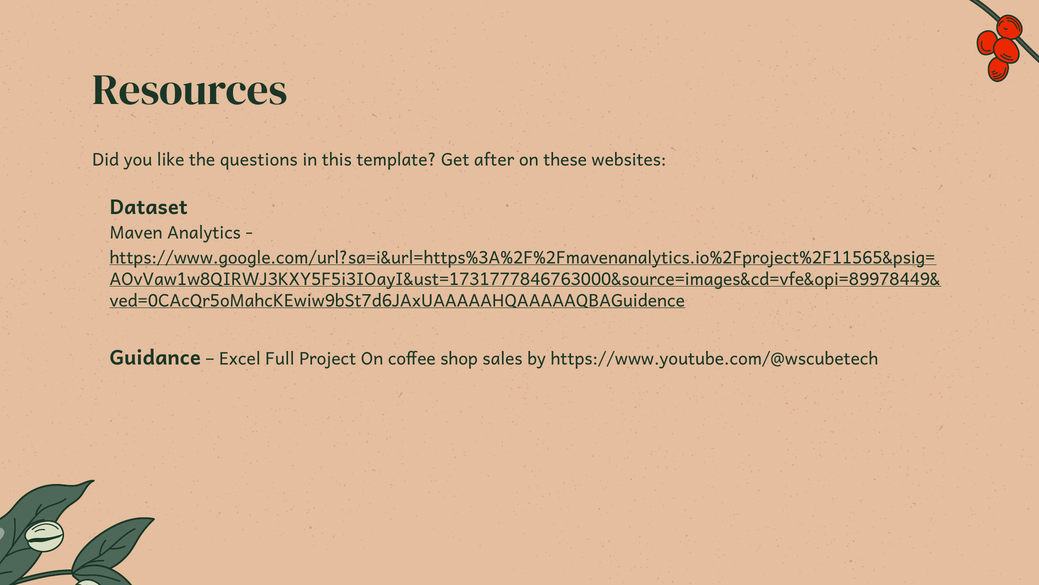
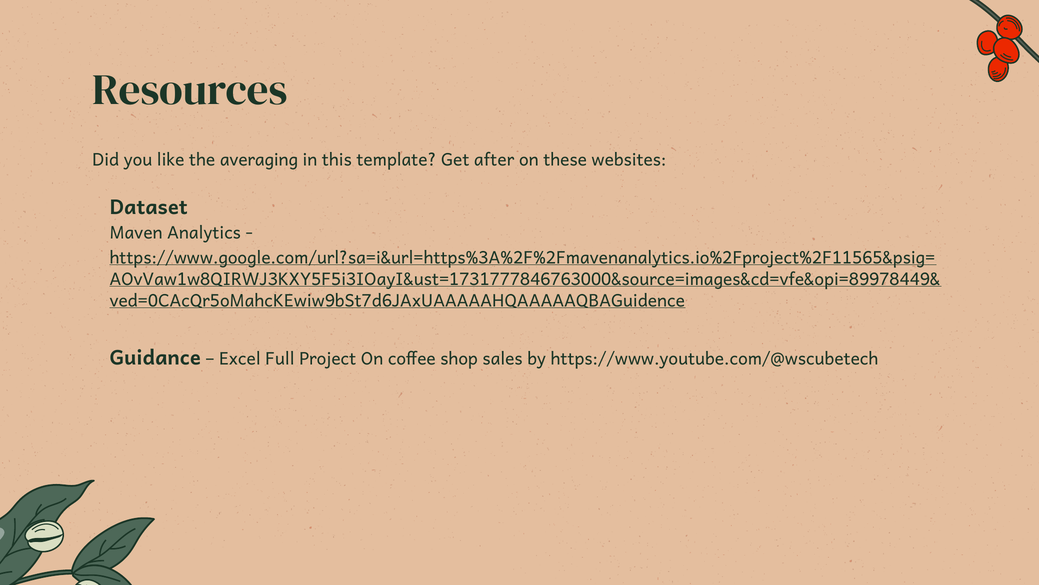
questions: questions -> averaging (259, 160)
